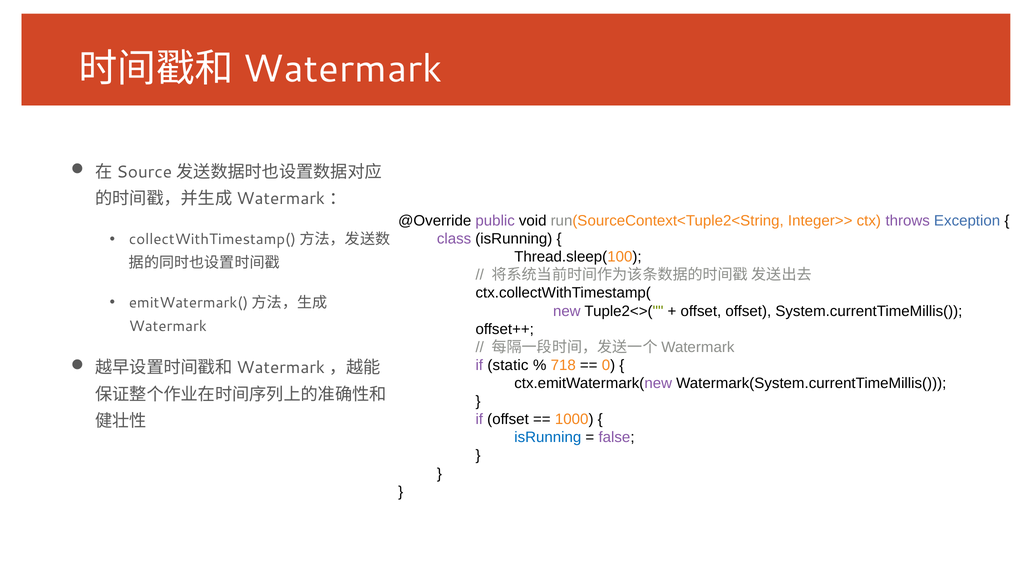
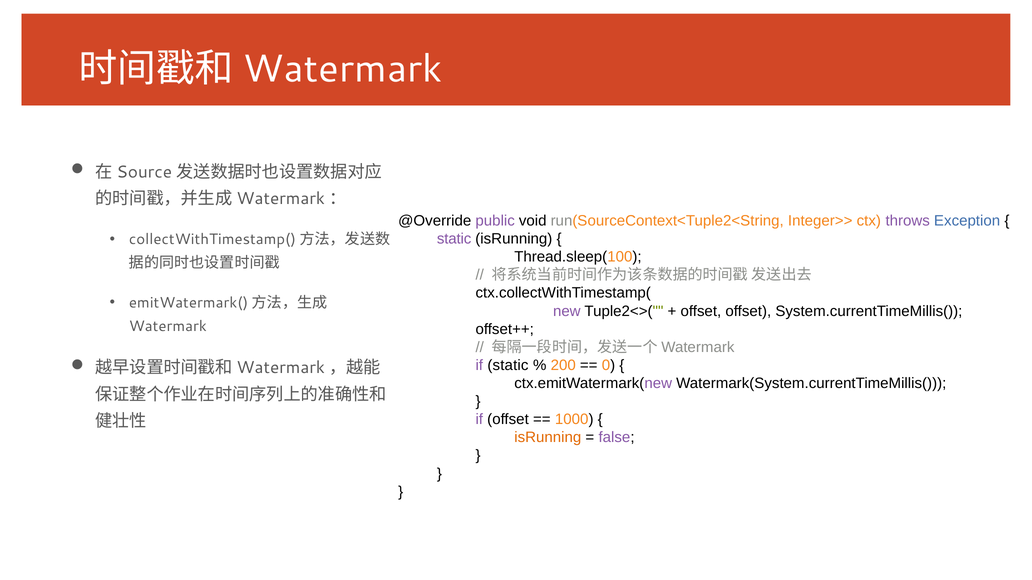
class: class -> static (454, 239)
718: 718 -> 200 (563, 366)
isRunning colour: blue -> orange (548, 438)
